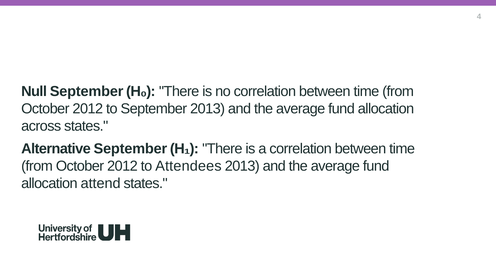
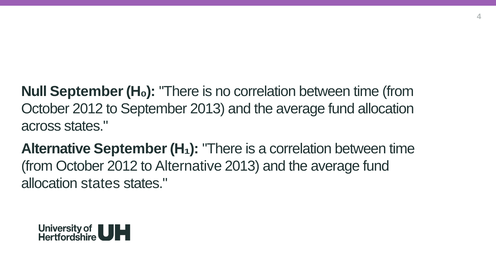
to Attendees: Attendees -> Alternative (189, 166)
allocation attend: attend -> states (101, 183)
